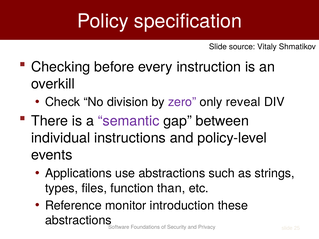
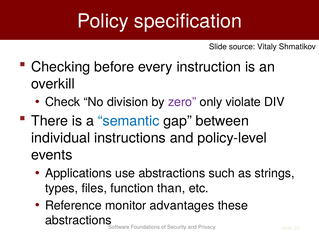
reveal: reveal -> violate (243, 102)
semantic colour: purple -> blue (129, 121)
introduction: introduction -> advantages (182, 206)
